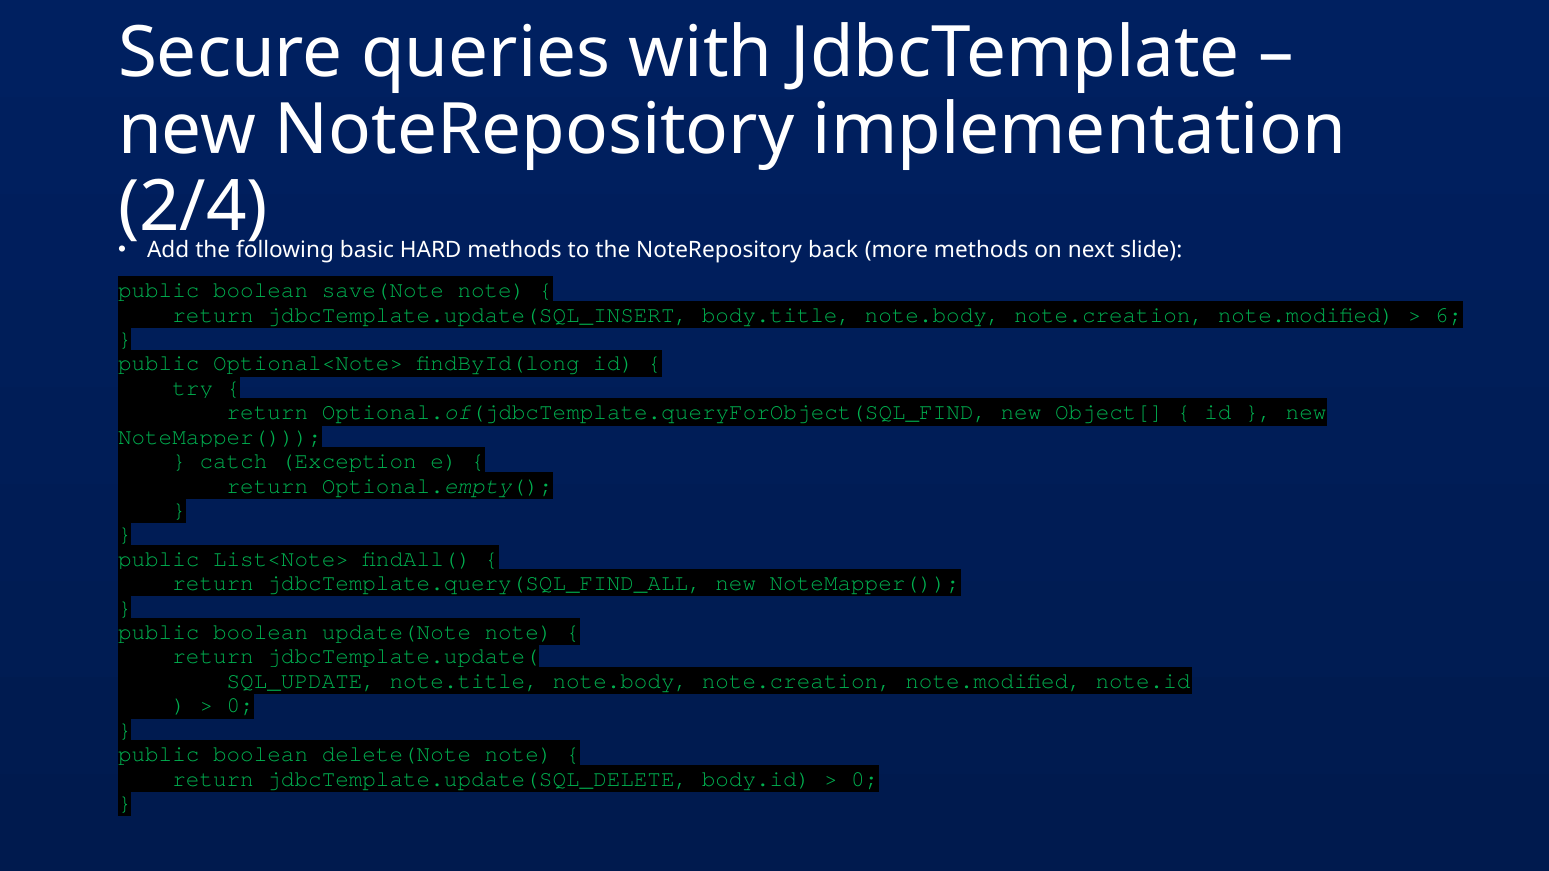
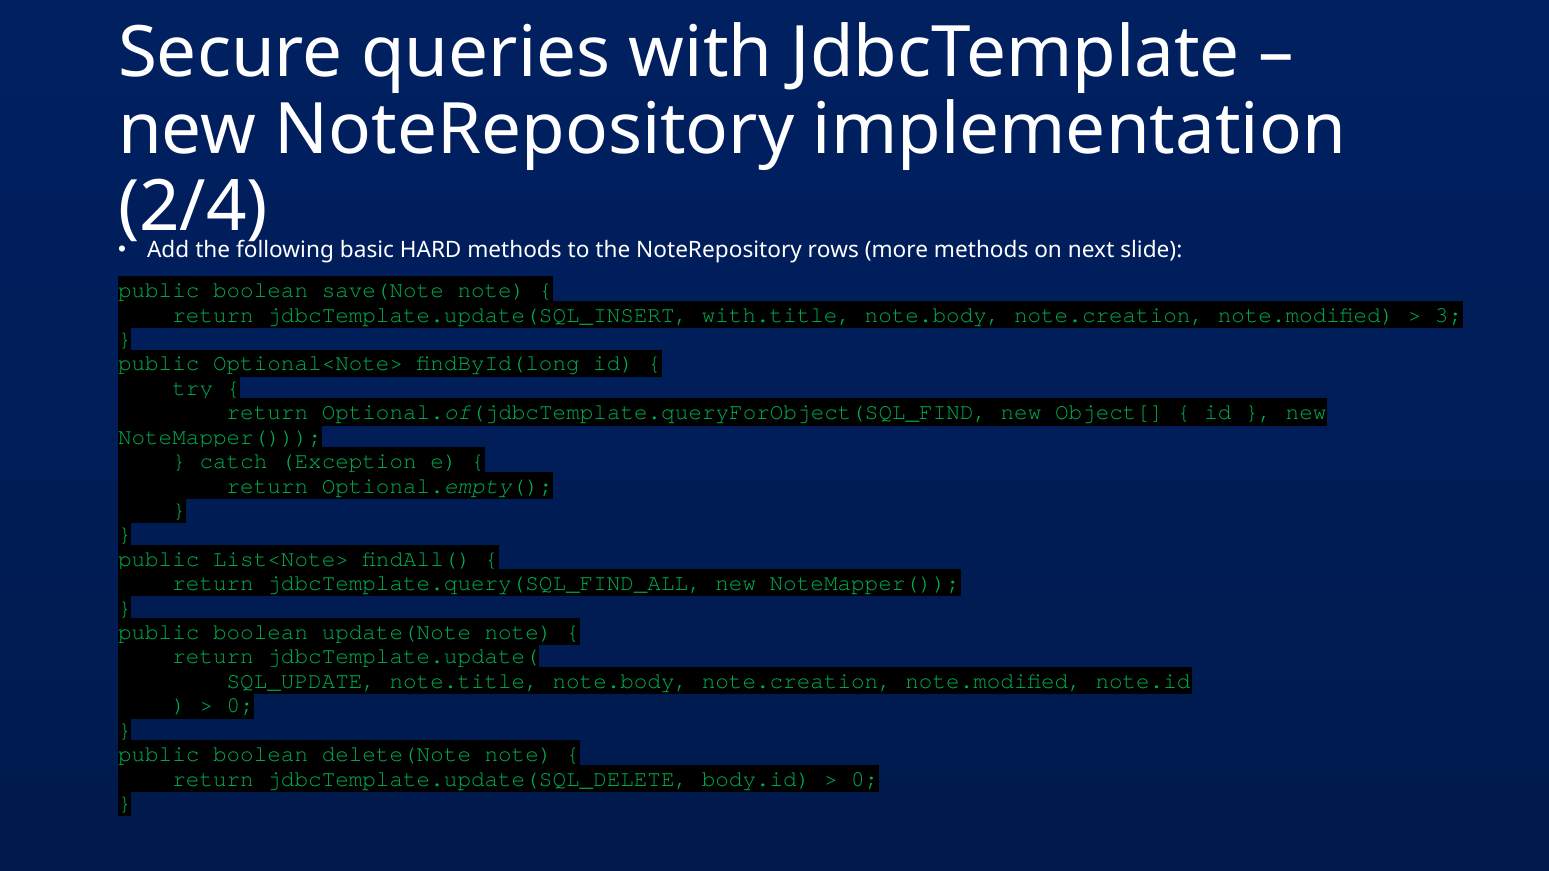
back: back -> rows (833, 250)
body.title: body.title -> with.title (776, 315)
6: 6 -> 3 (1449, 315)
